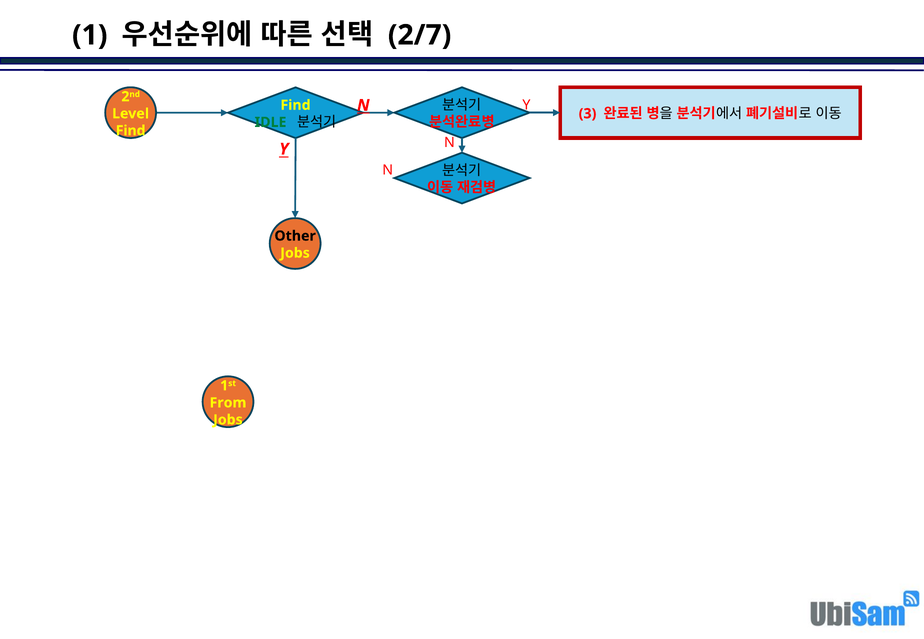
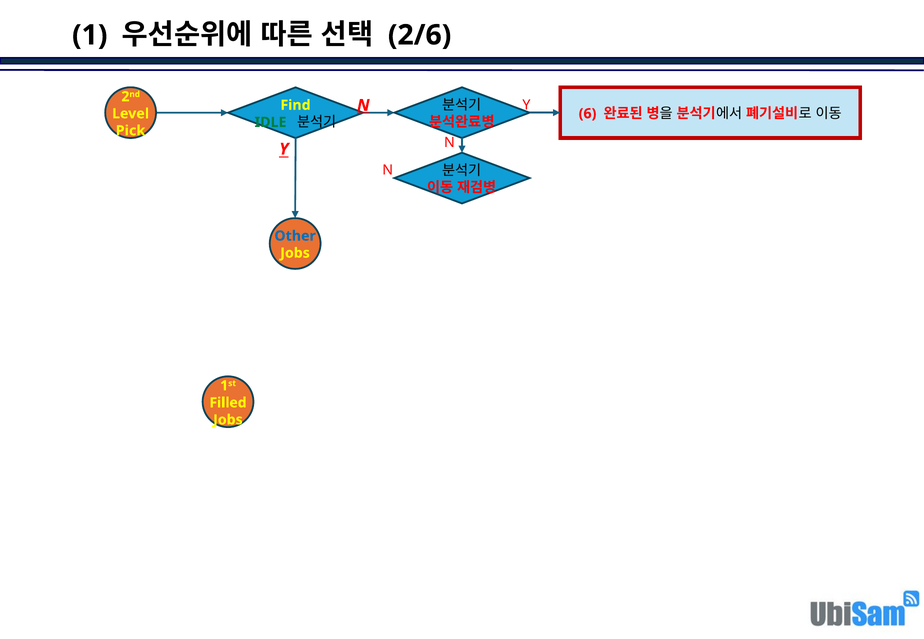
2/7: 2/7 -> 2/6 (420, 35)
3: 3 -> 6 (588, 114)
Find: Find -> Pick (130, 131)
Other colour: black -> blue (295, 236)
From: From -> Filled (228, 403)
